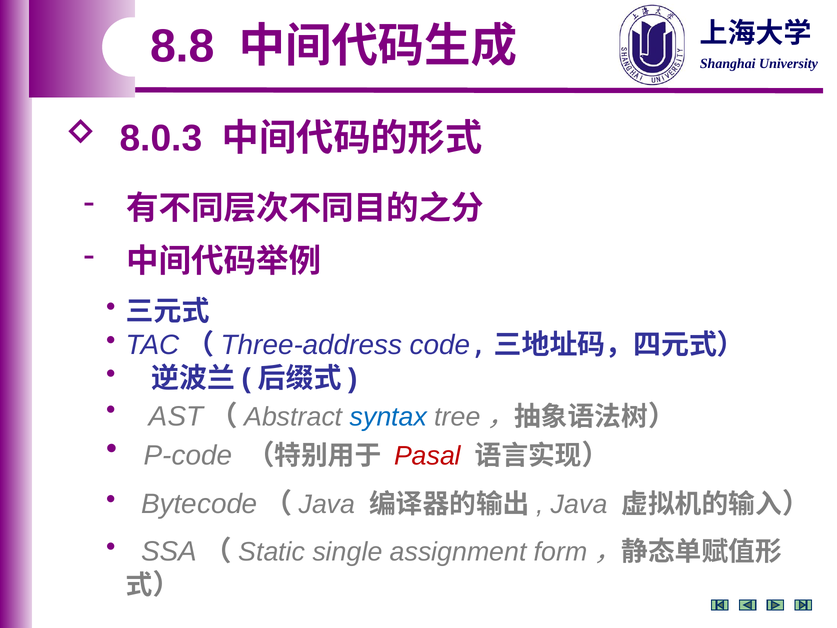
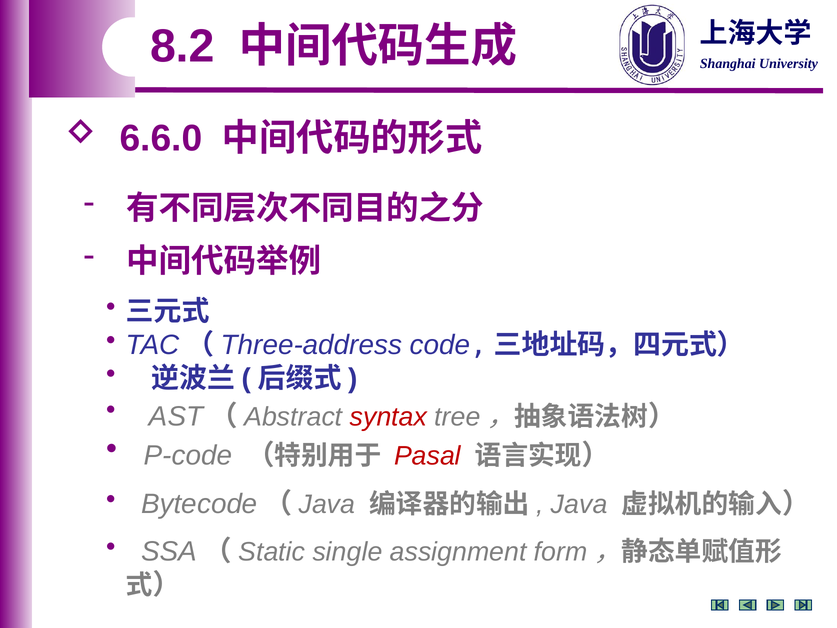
8.8: 8.8 -> 8.2 (182, 46)
8.0.3: 8.0.3 -> 6.6.0 (161, 139)
syntax colour: blue -> red (388, 417)
